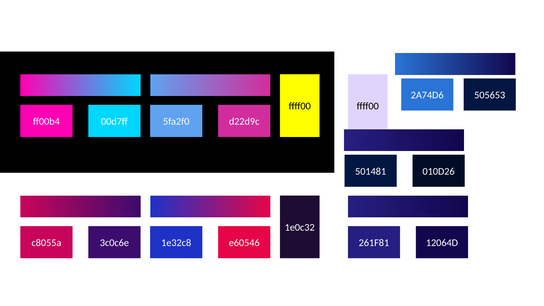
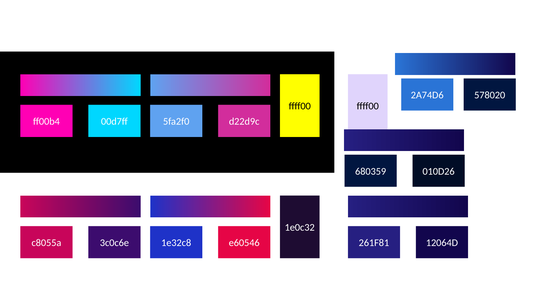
505653: 505653 -> 578020 (490, 95)
501481: 501481 -> 680359 (371, 171)
